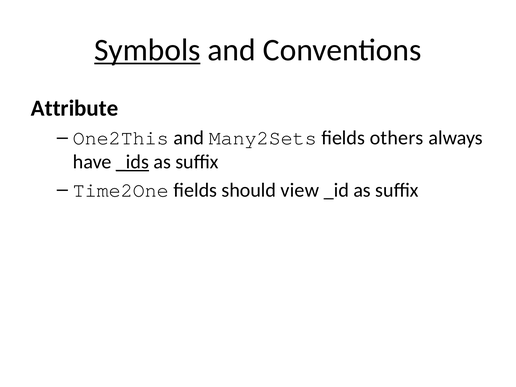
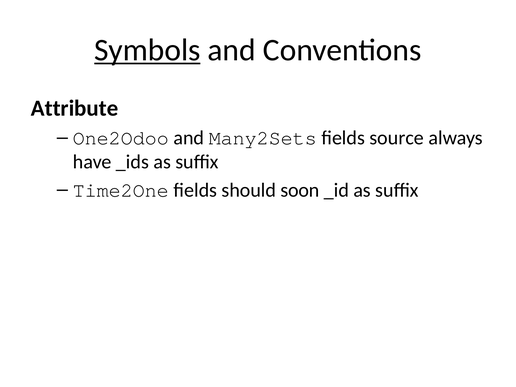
One2This: One2This -> One2Odoo (121, 138)
others: others -> source (397, 138)
_ids underline: present -> none (132, 162)
view: view -> soon (300, 190)
